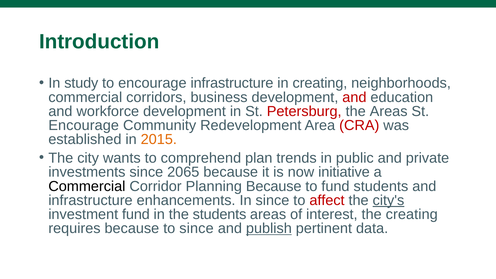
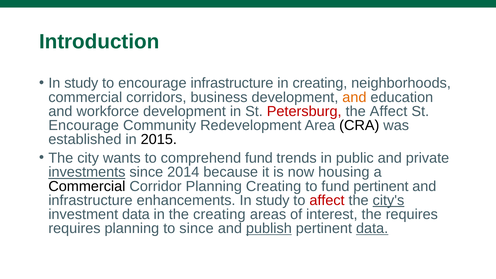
and colour: red -> orange (354, 97)
the Areas: Areas -> Affect (389, 111)
CRA colour: red -> black (359, 125)
2015 colour: orange -> black (159, 139)
comprehend plan: plan -> fund (259, 158)
investments underline: none -> present (87, 172)
2065: 2065 -> 2014 (183, 172)
initiative: initiative -> housing (344, 172)
Planning Because: Because -> Creating (274, 186)
fund students: students -> pertinent (381, 186)
enhancements In since: since -> study (273, 200)
investment fund: fund -> data (136, 214)
the students: students -> creating (219, 214)
the creating: creating -> requires (412, 214)
requires because: because -> planning (132, 228)
data underline: none -> present (372, 228)
